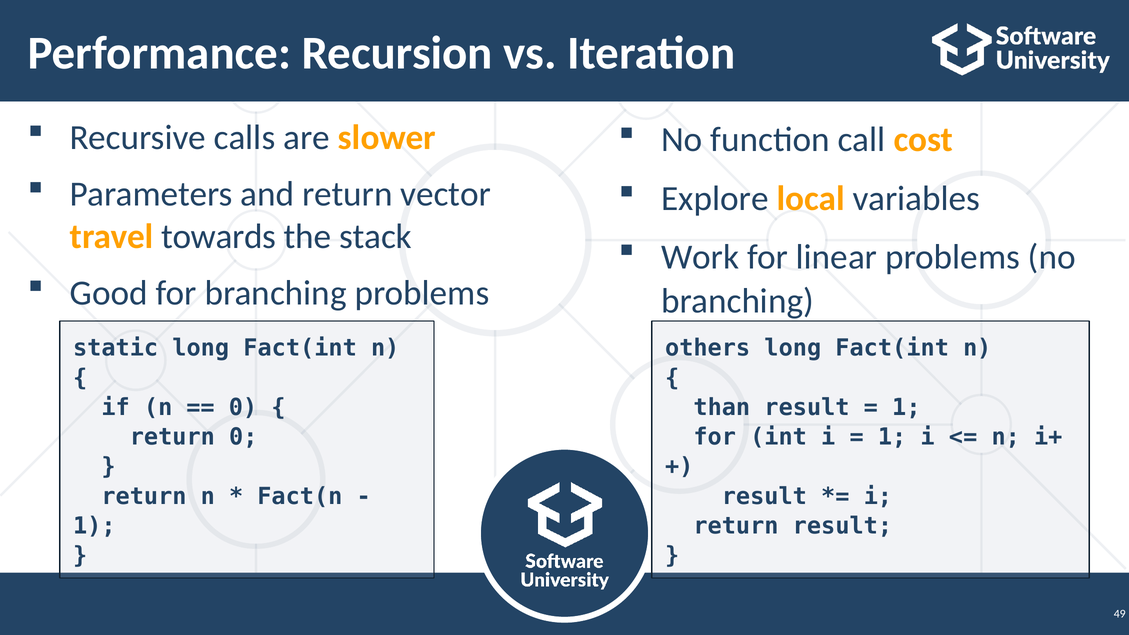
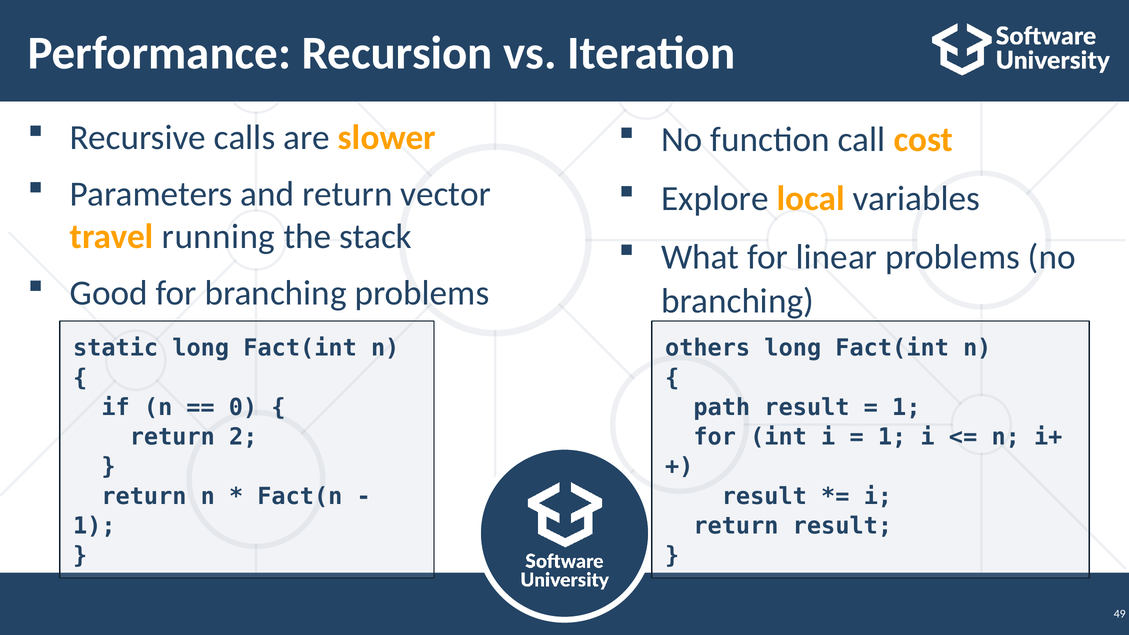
towards: towards -> running (218, 237)
Work: Work -> What (700, 257)
than: than -> path (722, 407)
return 0: 0 -> 2 (243, 437)
